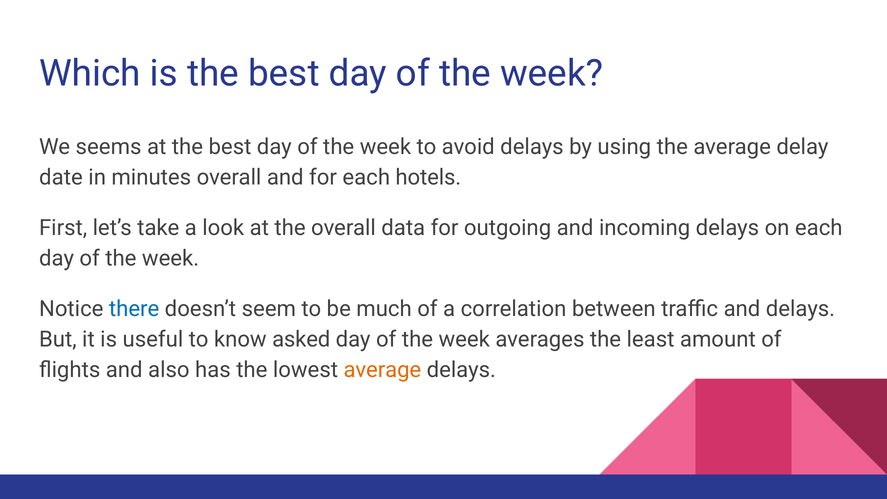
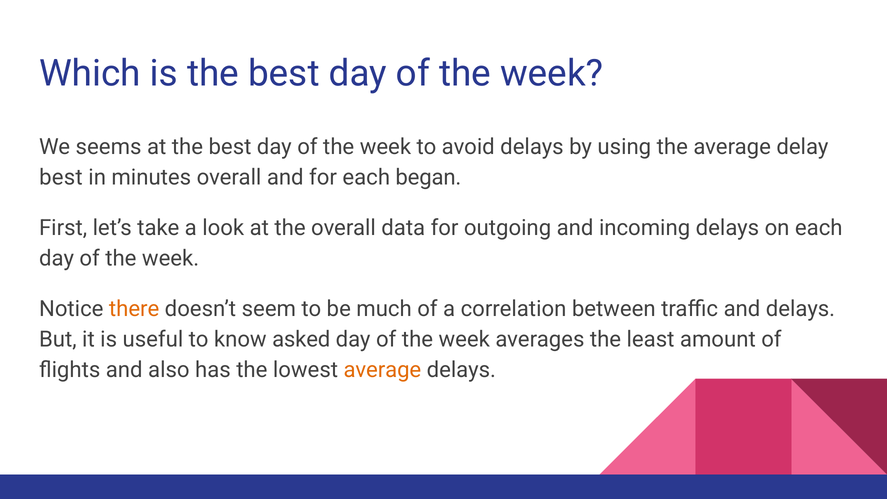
date: date -> best (61, 178)
hotels: hotels -> began (428, 178)
there colour: blue -> orange (134, 309)
